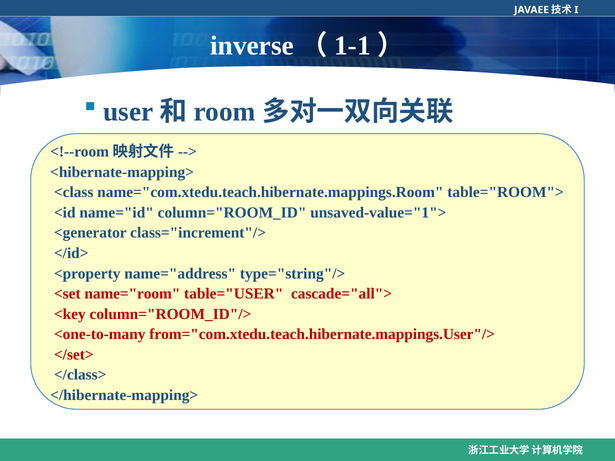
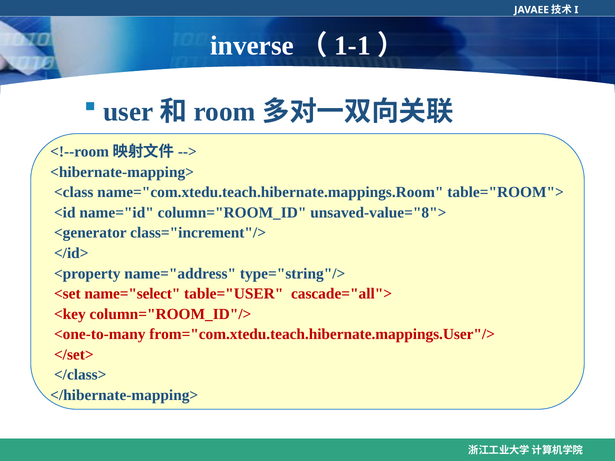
unsaved-value="1">: unsaved-value="1"> -> unsaved-value="8"> (378, 213)
name="room: name="room -> name="select (132, 294)
